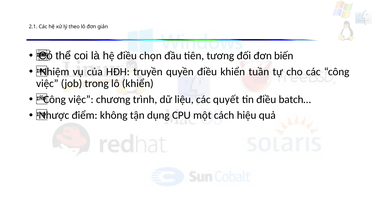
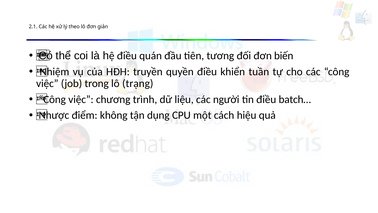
chọn: chọn -> quán (151, 56)
lô khiển: khiển -> trạng (138, 83)
quyết: quyết -> người (226, 99)
